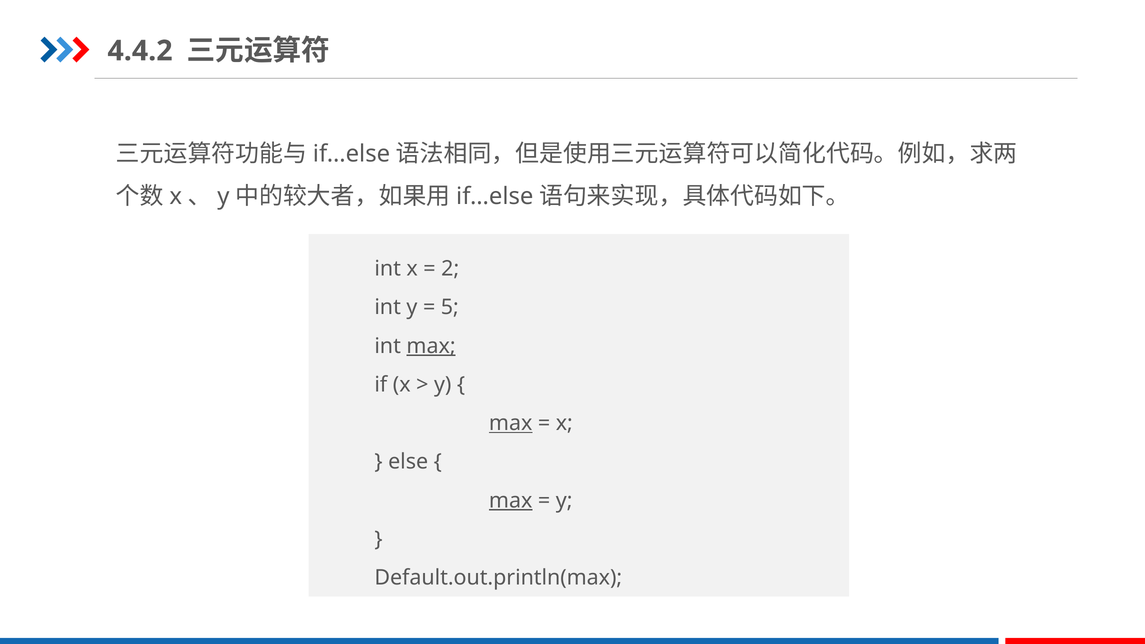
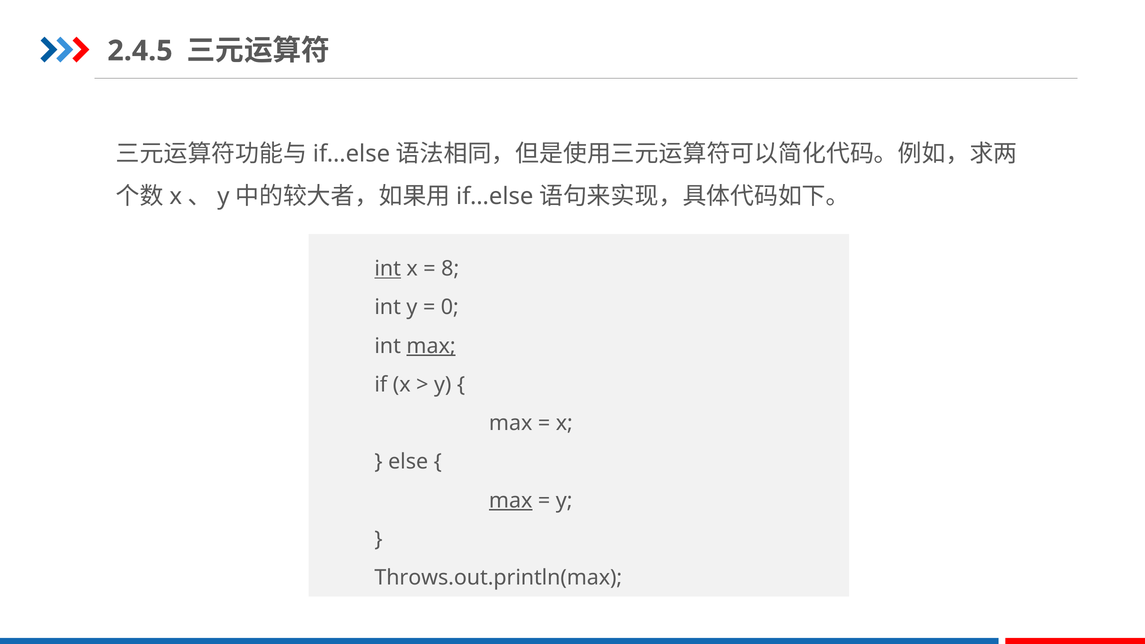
4.4.2: 4.4.2 -> 2.4.5 (140, 51)
int underline: none -> present (388, 269)
2: 2 -> 8 (450, 269)
5: 5 -> 0 (450, 307)
max underline: present -> none (511, 423)
Default.out.println(max: Default.out.println(max -> Throws.out.println(max (498, 578)
